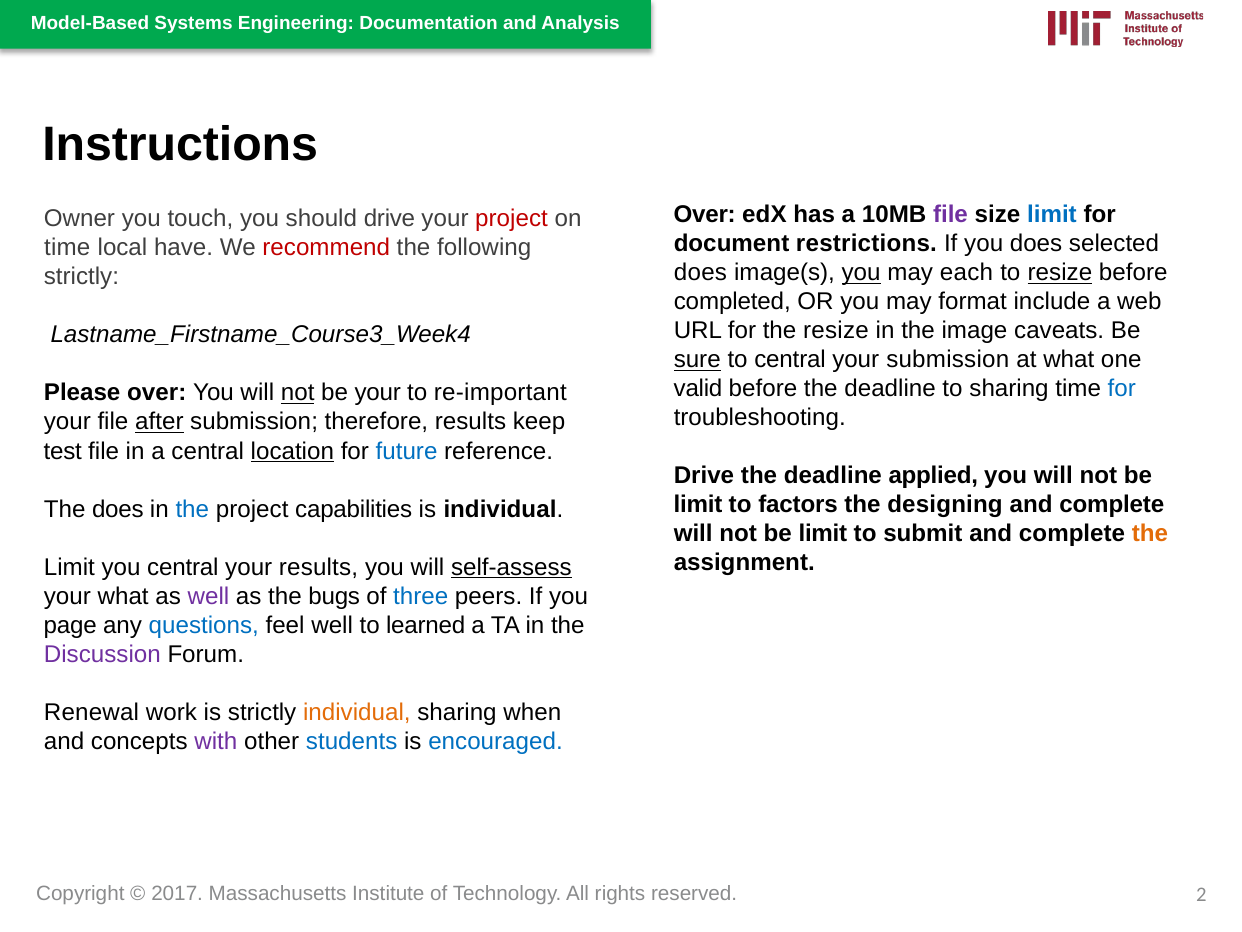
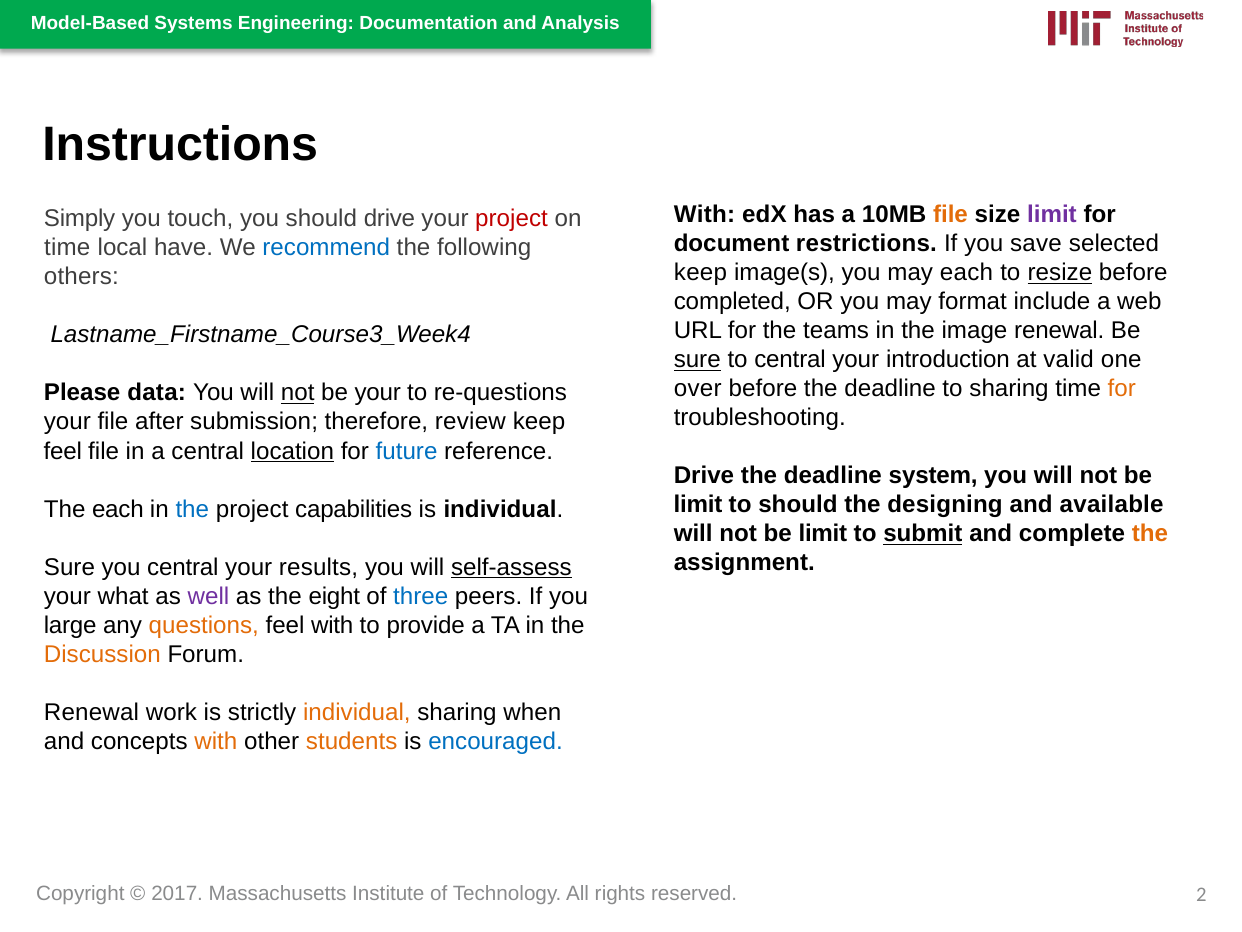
Over: Over -> With (704, 215)
file colour: purple -> orange (950, 215)
limit colour: blue -> purple (1052, 215)
Owner: Owner -> Simply (80, 219)
you does: does -> save (1036, 244)
recommend colour: red -> blue (326, 248)
does: does -> keep (701, 273)
you underline: present -> none (861, 273)
strictly: strictly -> others (81, 277)
the resize: resize -> teams (836, 331)
image caveats: caveats -> renewal (1059, 331)
your submission: submission -> introduction (948, 360)
at what: what -> valid (1069, 360)
valid: valid -> over (698, 389)
for colour: blue -> orange (1122, 389)
Please over: over -> data (157, 393)
re-important: re-important -> re-questions (500, 393)
after underline: present -> none (159, 422)
therefore results: results -> review (470, 422)
test: test -> feel (63, 451)
applied: applied -> system (933, 476)
to factors: factors -> should (798, 505)
complete: complete -> available (1112, 505)
The does: does -> each (118, 509)
submit underline: none -> present (923, 534)
Limit: Limit -> Sure (69, 567)
bugs: bugs -> eight (334, 596)
page: page -> large (70, 625)
questions colour: blue -> orange (204, 625)
feel well: well -> with (332, 625)
learned: learned -> provide (426, 625)
Discussion colour: purple -> orange (102, 654)
with colour: purple -> orange (216, 741)
students colour: blue -> orange (352, 741)
